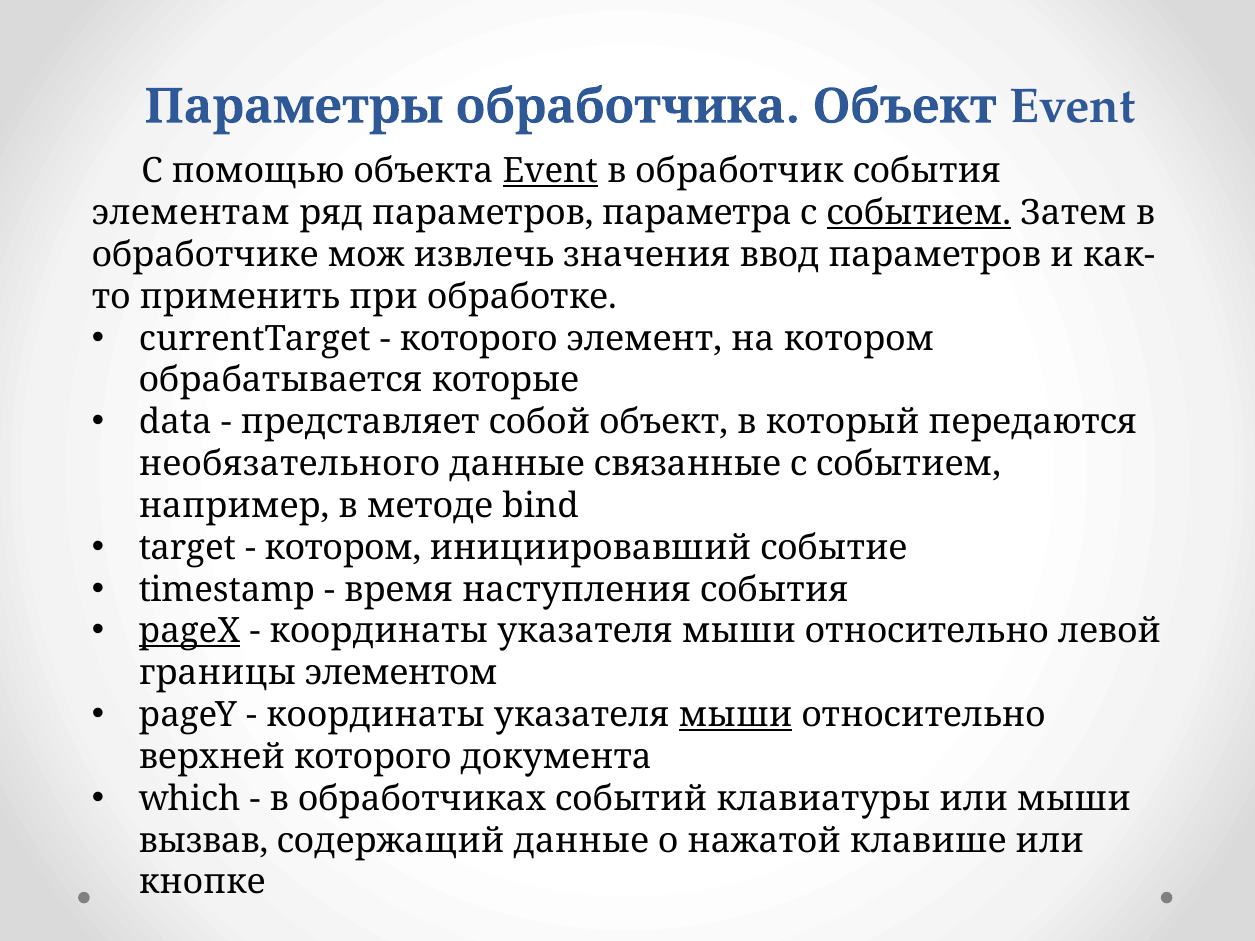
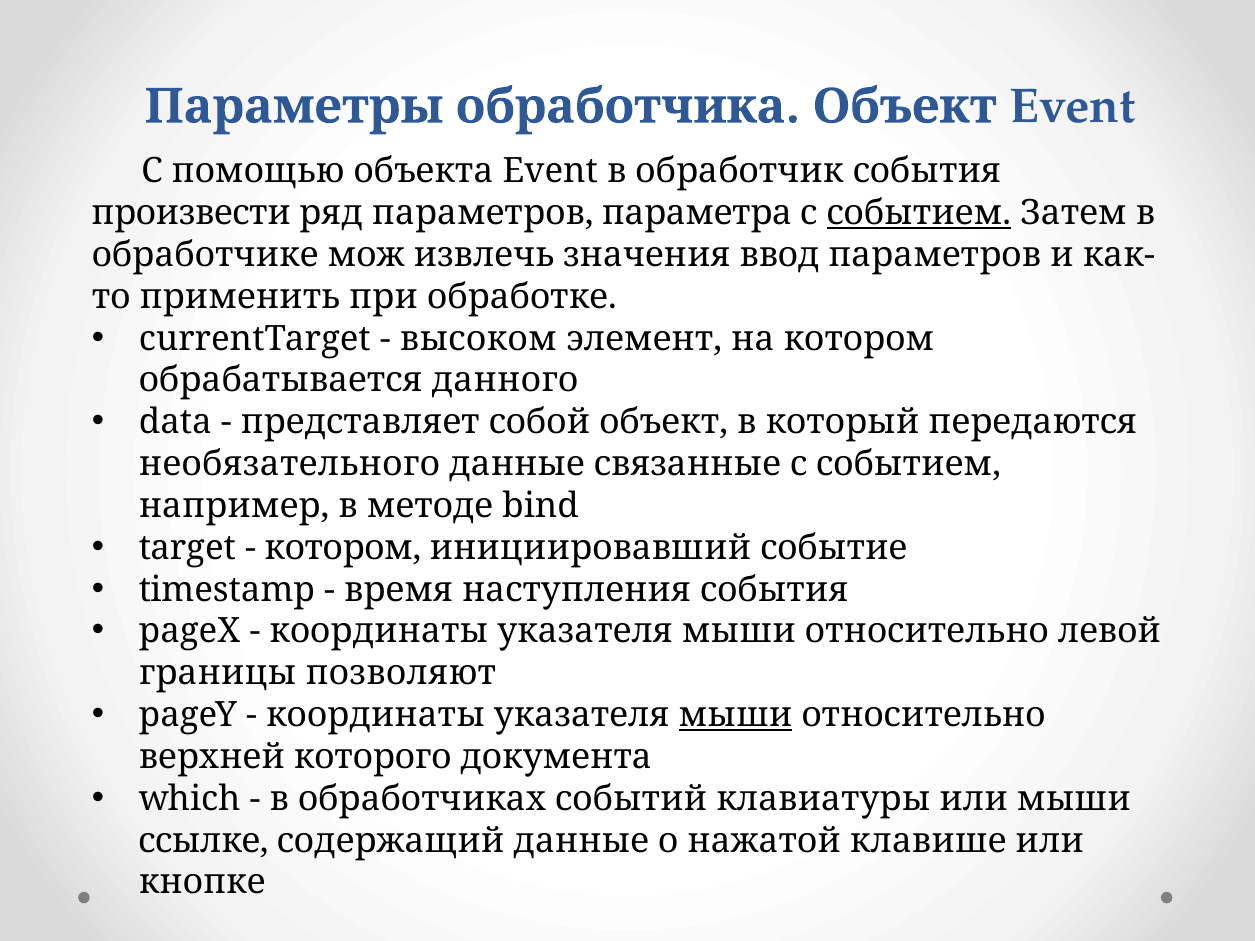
Event underline: present -> none (550, 171)
элементам: элементам -> произвести (191, 213)
которого: которого -> высоком (478, 339)
которые: которые -> данного (505, 380)
pageX underline: present -> none (190, 632)
элементом: элементом -> позволяют (401, 673)
вызвав: вызвав -> ссылке (203, 841)
